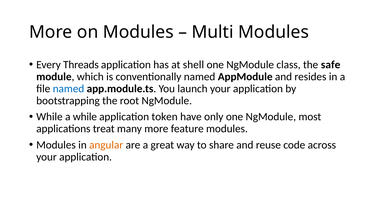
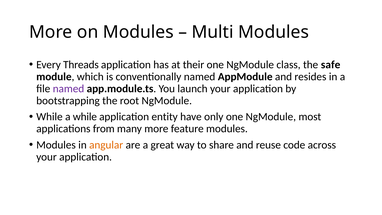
shell: shell -> their (194, 65)
named colour: blue -> purple (68, 89)
token: token -> entity (165, 117)
treat: treat -> from (104, 129)
